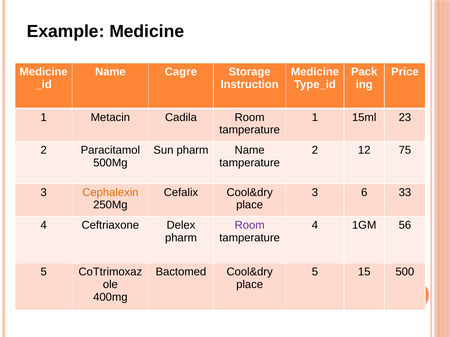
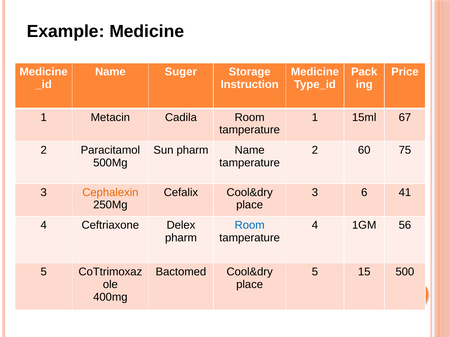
Cagre: Cagre -> Suger (181, 72)
23: 23 -> 67 (405, 117)
12: 12 -> 60 (364, 150)
33: 33 -> 41 (405, 193)
Room colour: purple -> blue (250, 225)
